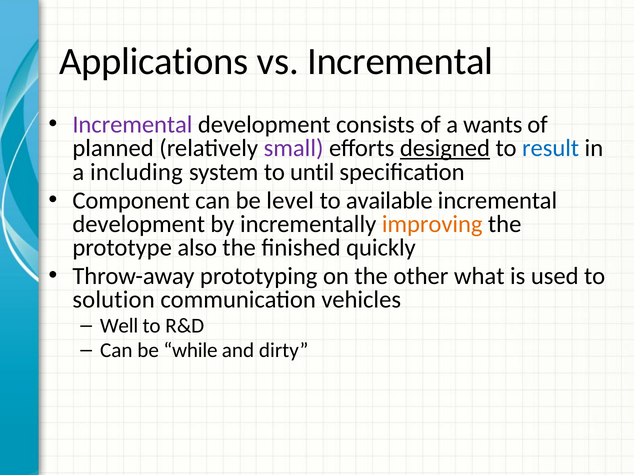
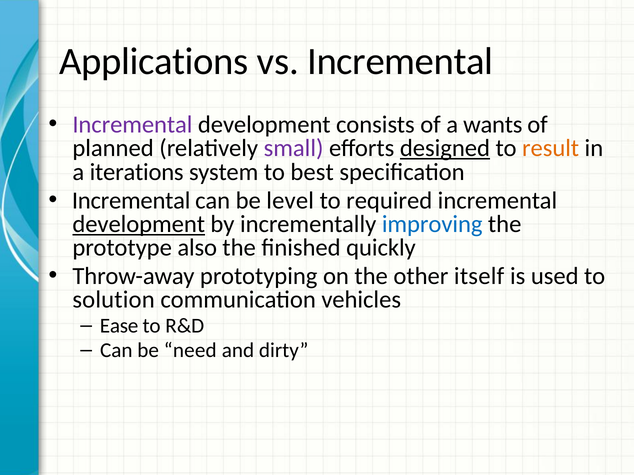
result colour: blue -> orange (551, 148)
including: including -> iterations (137, 172)
until: until -> best (312, 172)
Component: Component -> Incremental (131, 201)
available: available -> required (389, 201)
development underline: none -> present (139, 224)
improving colour: orange -> blue (432, 224)
what: what -> itself (479, 276)
Well: Well -> Ease (119, 326)
while: while -> need (190, 351)
